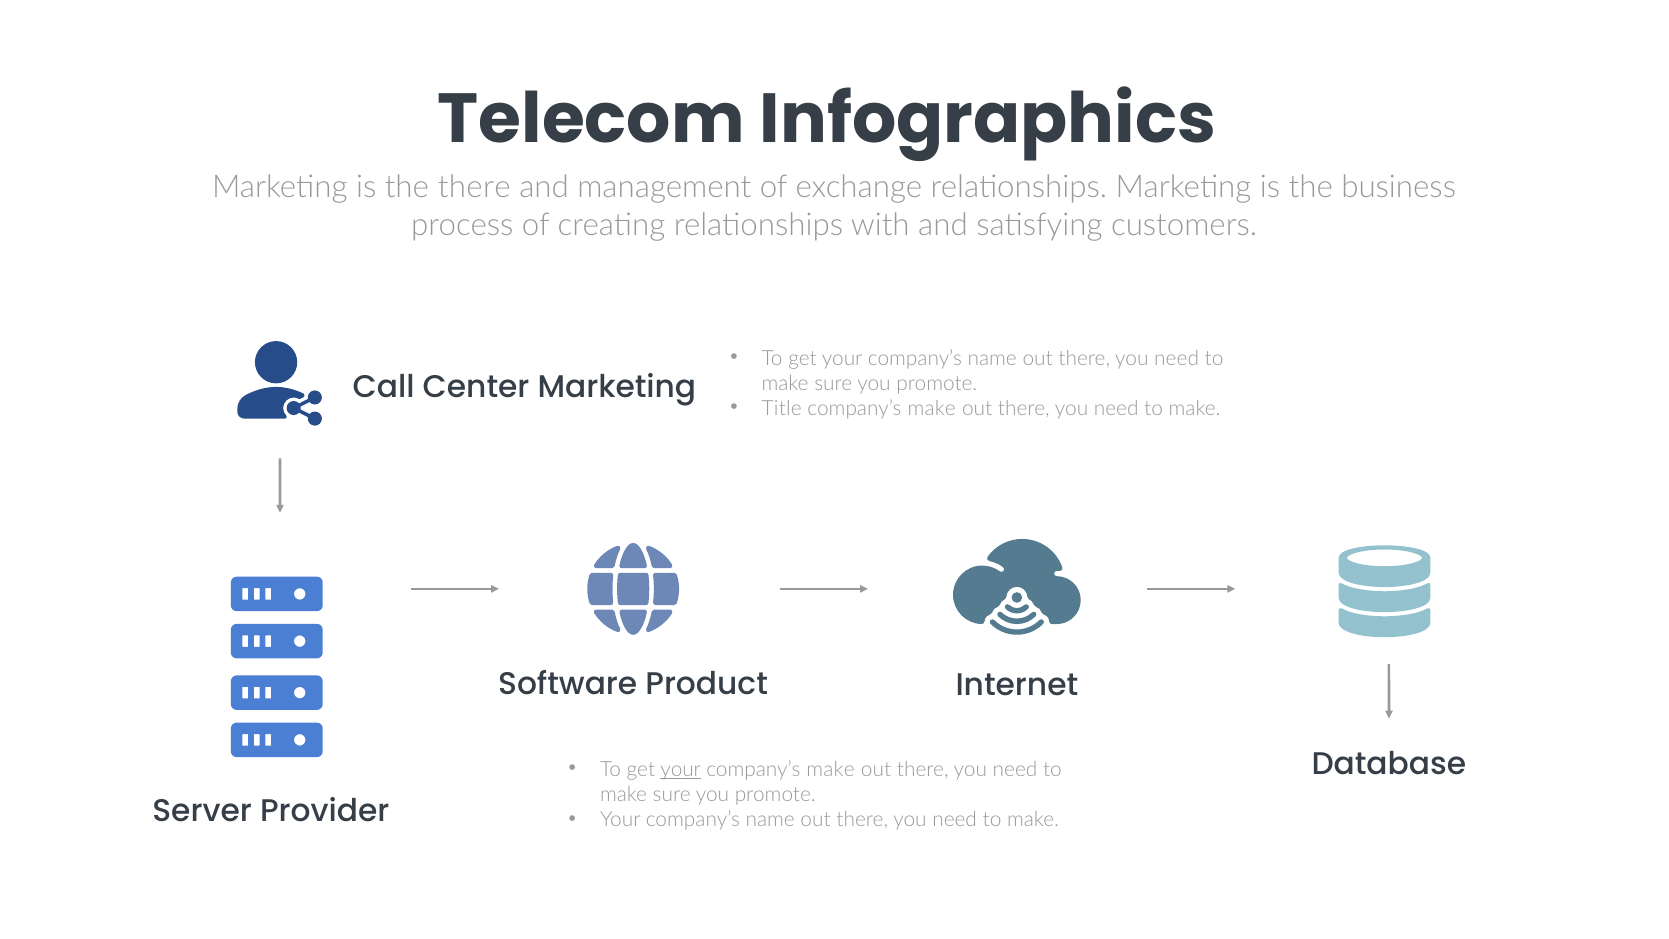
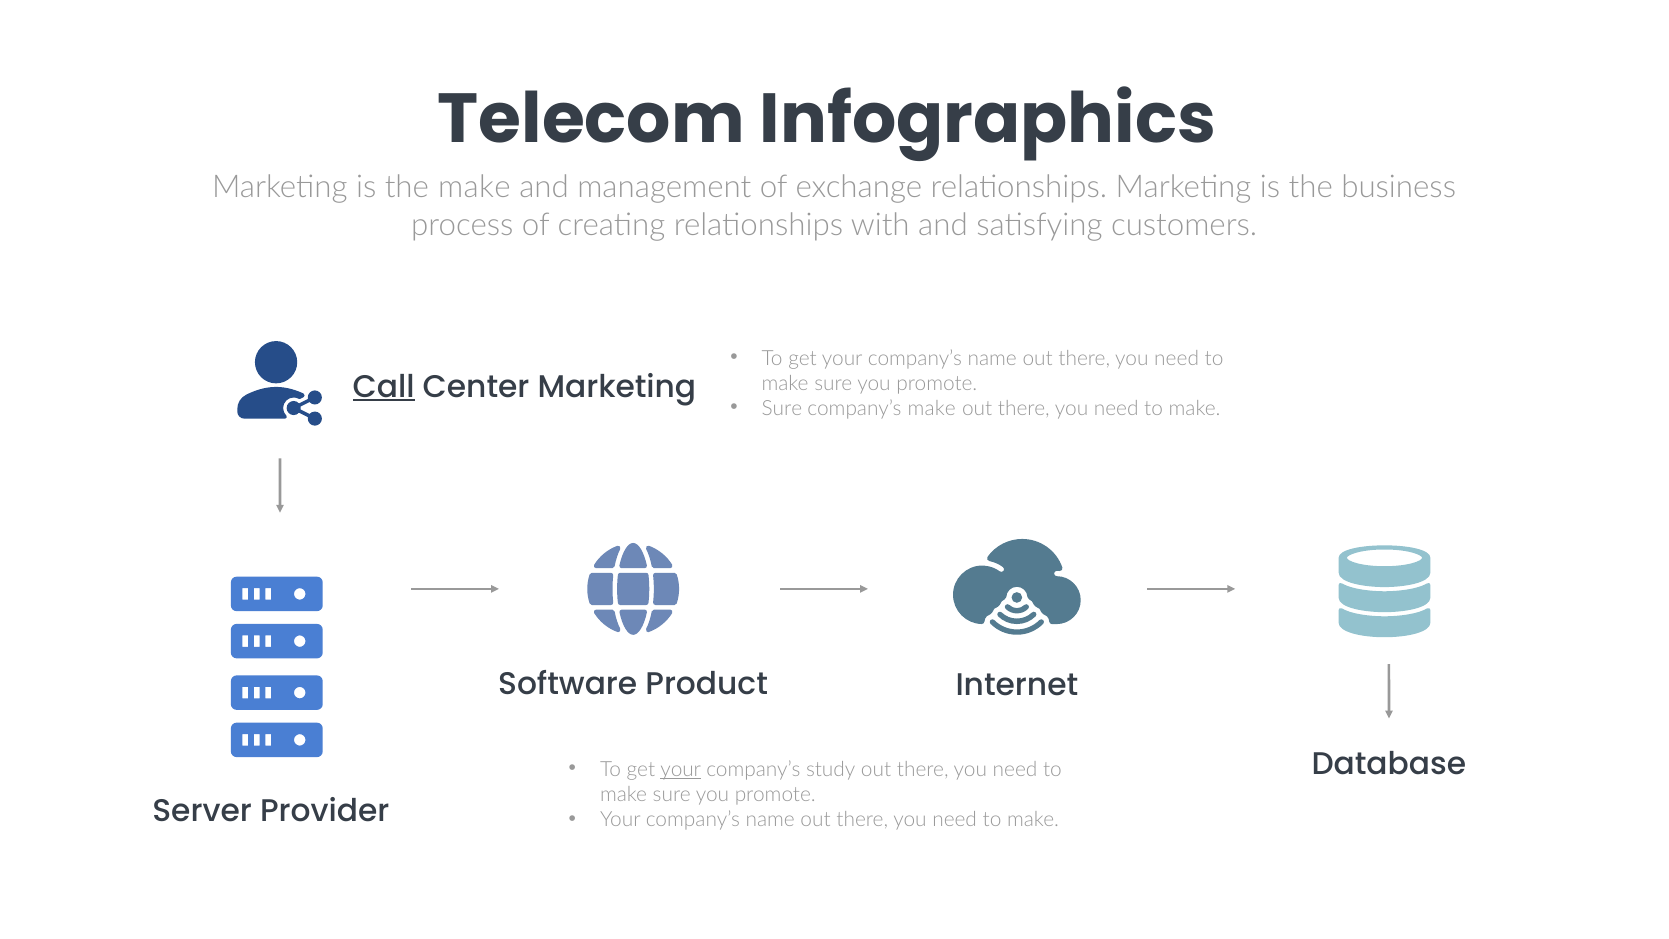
the there: there -> make (474, 187)
Call underline: none -> present (384, 387)
Title: Title -> Sure (782, 408)
make: make -> study (831, 769)
